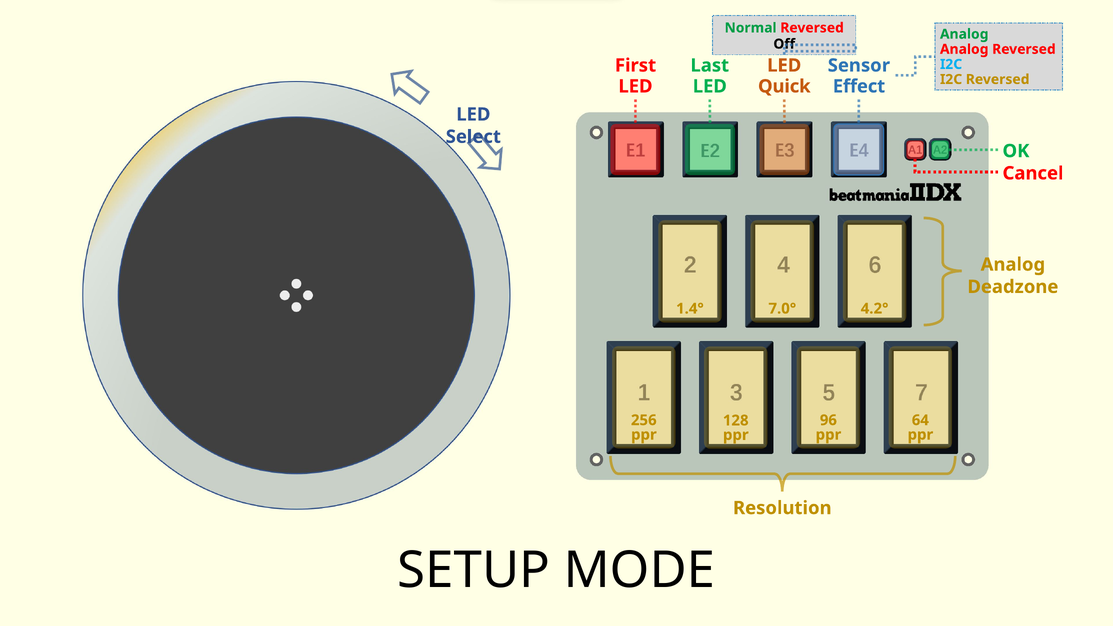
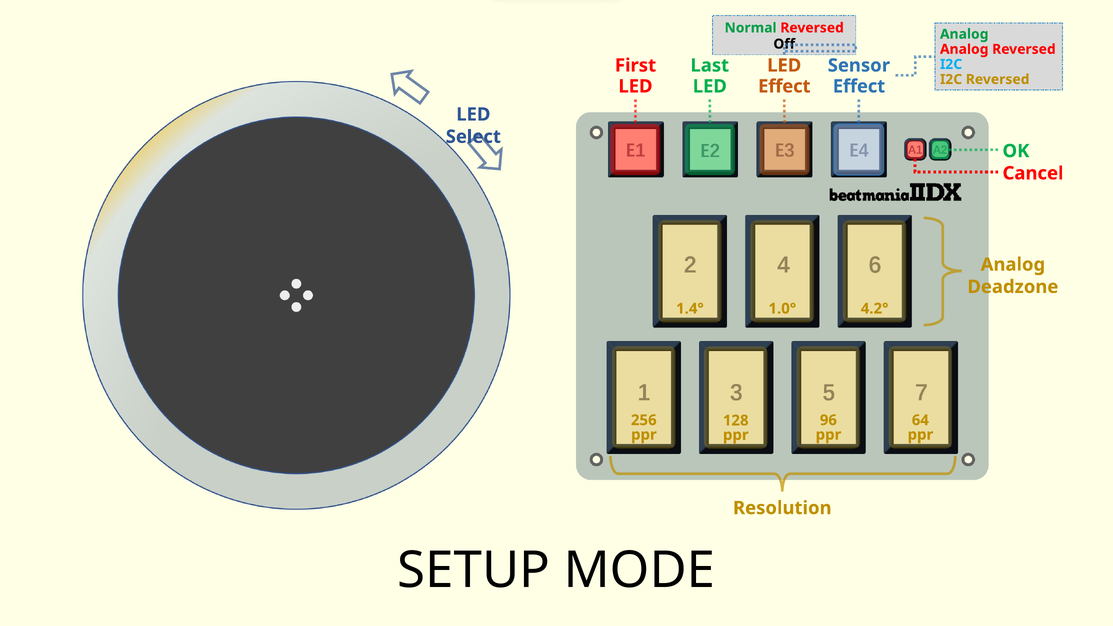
Quick: Quick -> Effect (784, 86)
7.0°: 7.0° -> 1.0° (782, 309)
